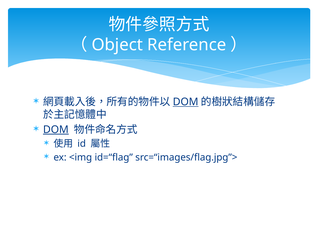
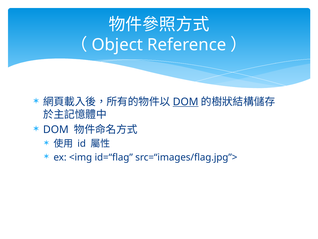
DOM underline: present -> none (56, 129)
